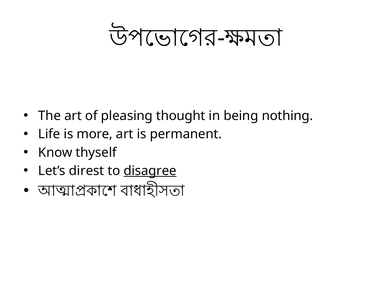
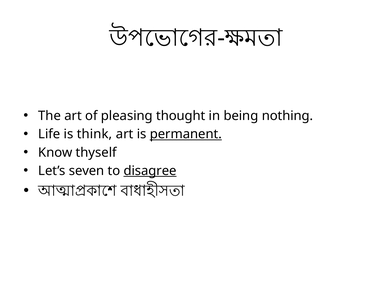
more: more -> think (95, 134)
permanent underline: none -> present (186, 134)
direst: direst -> seven (87, 171)
